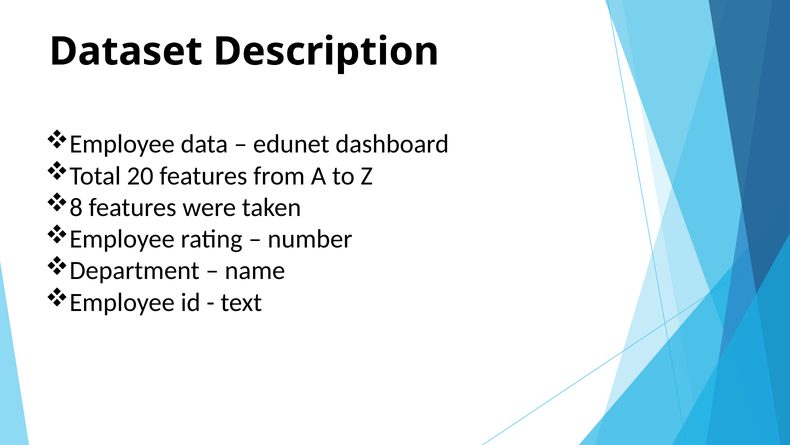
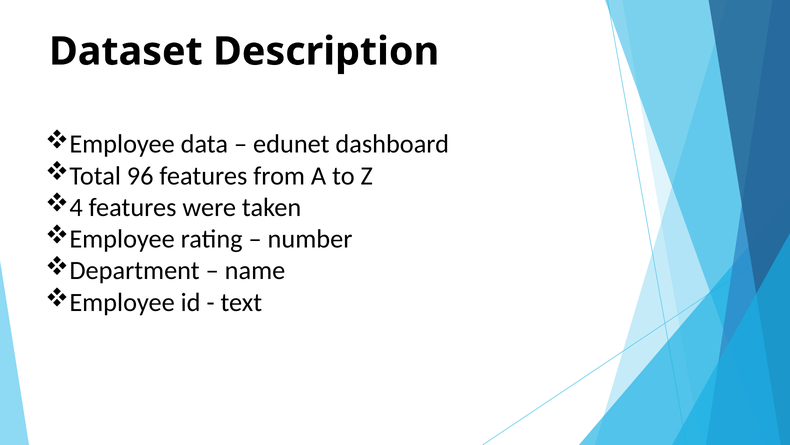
20: 20 -> 96 (140, 176)
8: 8 -> 4 (76, 207)
